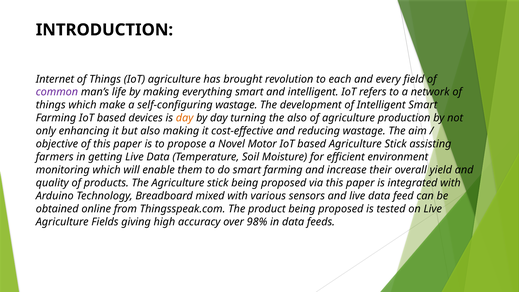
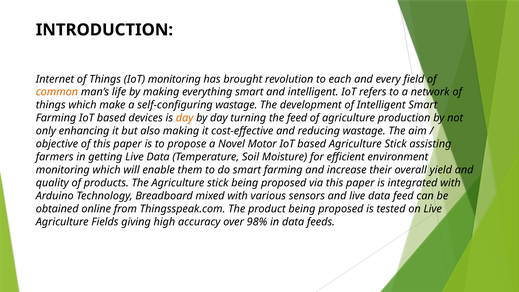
IoT agriculture: agriculture -> monitoring (174, 79)
common colour: purple -> orange (57, 92)
the also: also -> feed (297, 118)
